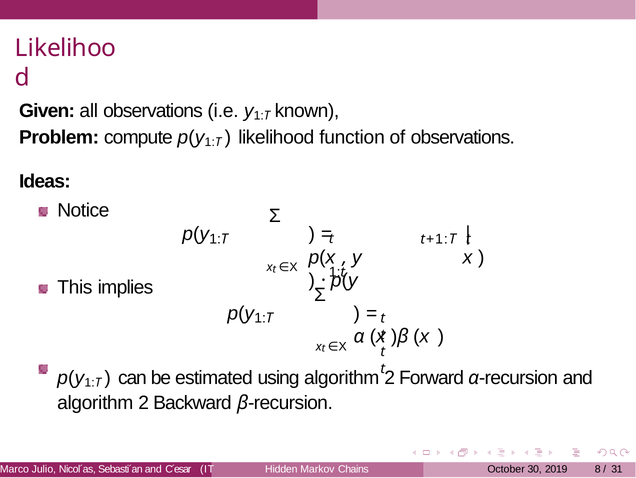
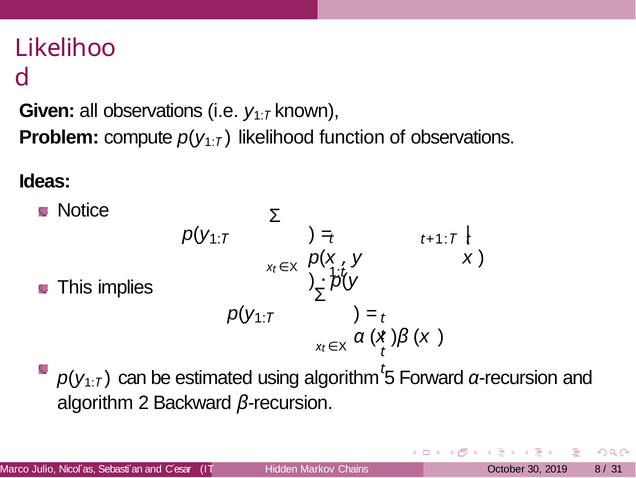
using algorithm 2: 2 -> 5 (390, 377)
